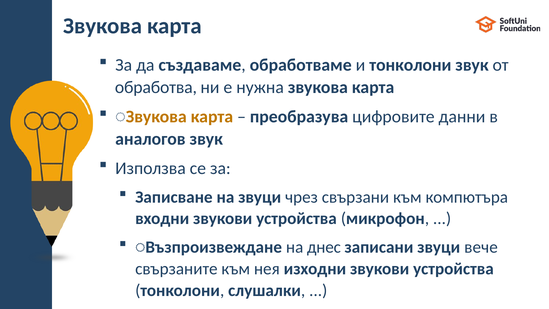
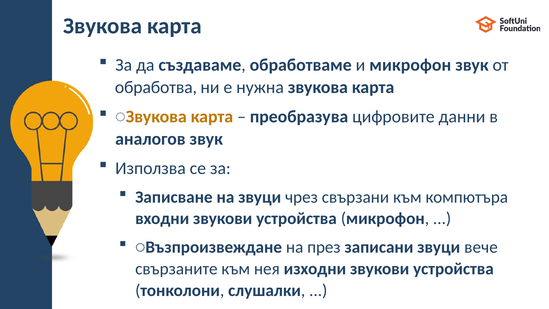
и тонколони: тонколони -> микрофон (410, 65)
днес: днес -> през (324, 247)
